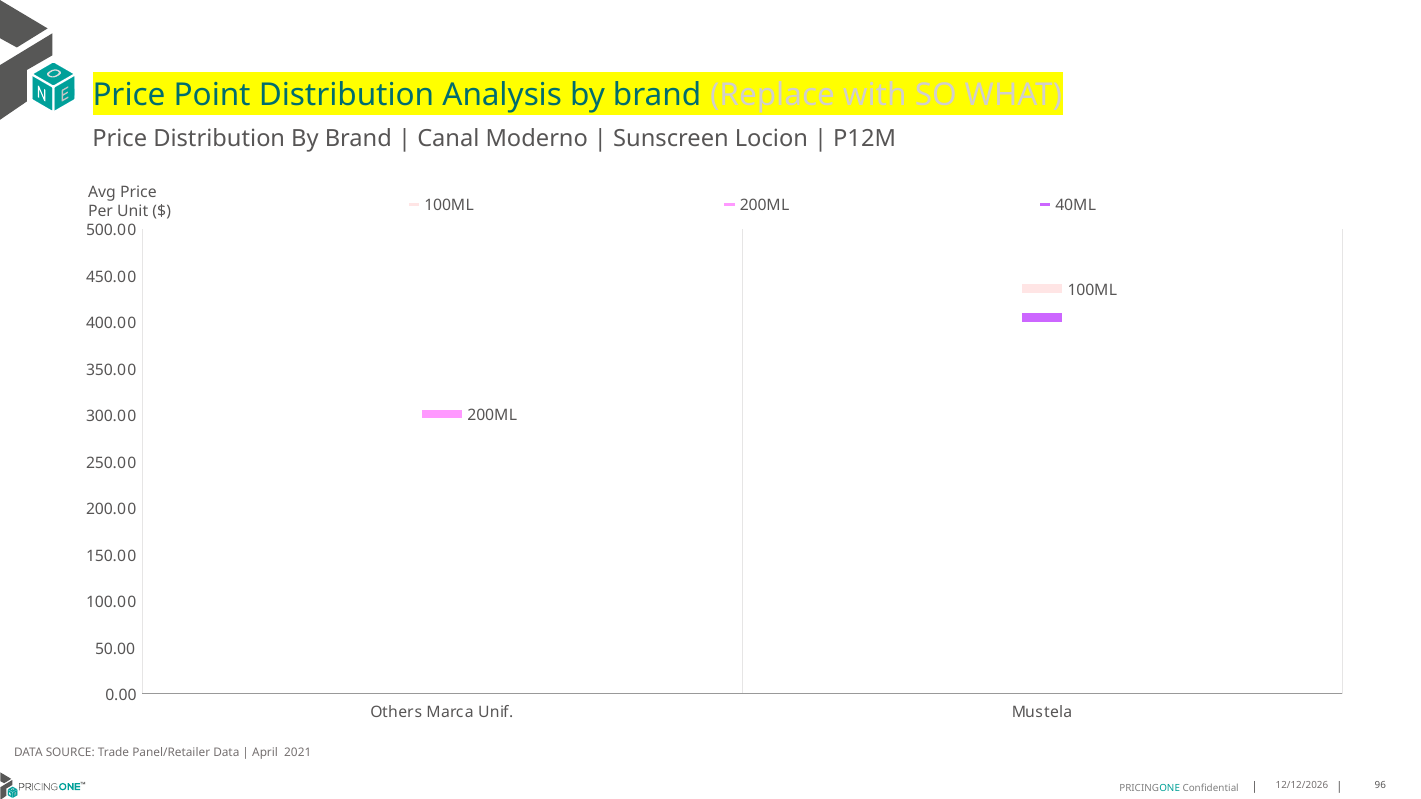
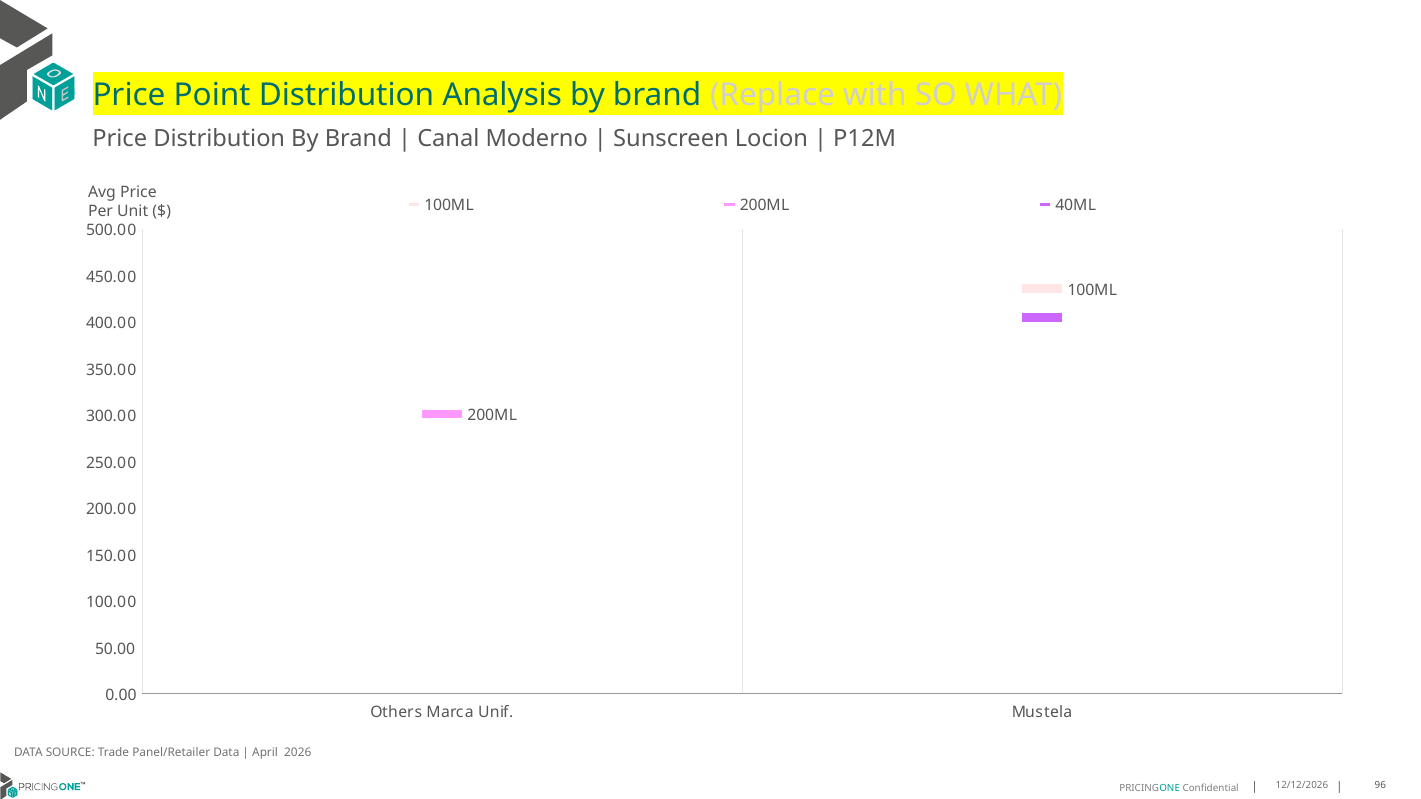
2021: 2021 -> 2026 (298, 753)
